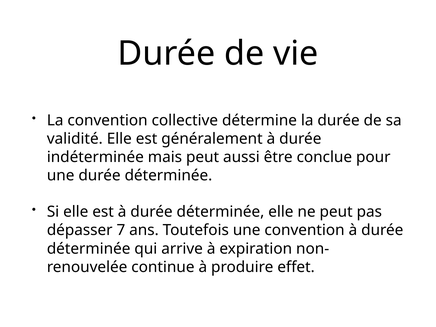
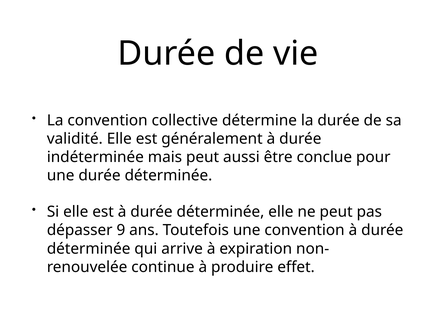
7: 7 -> 9 (121, 230)
